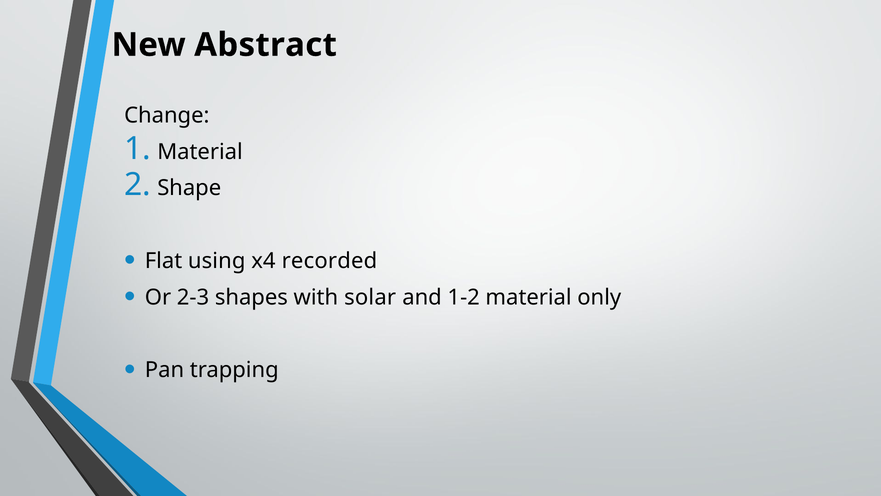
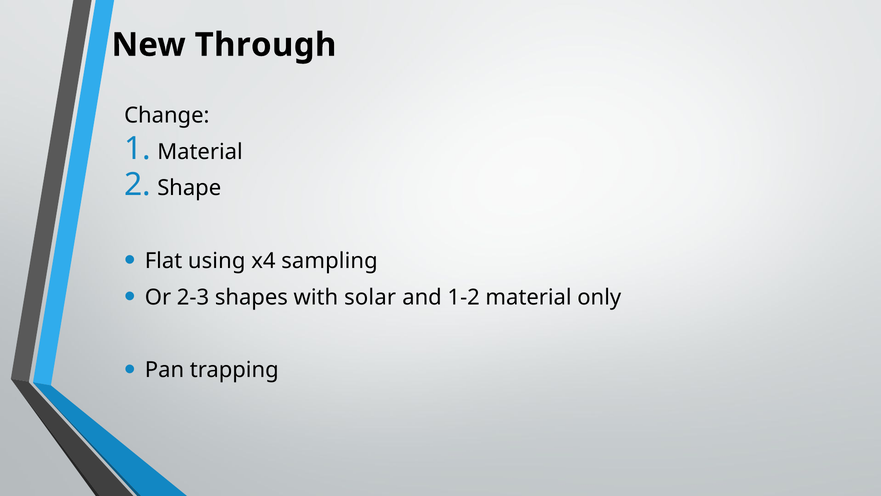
Abstract: Abstract -> Through (266, 45)
recorded: recorded -> sampling (330, 261)
